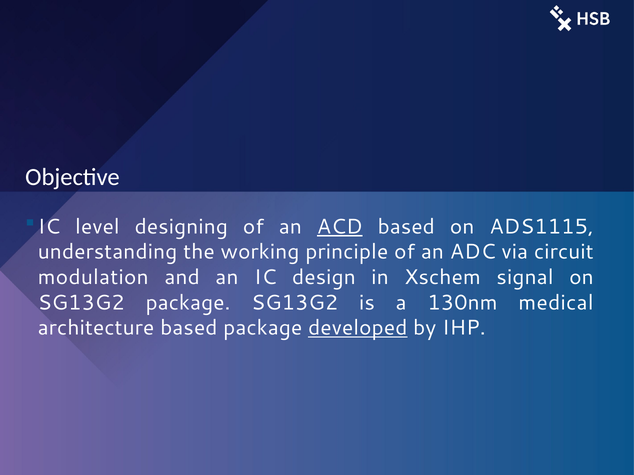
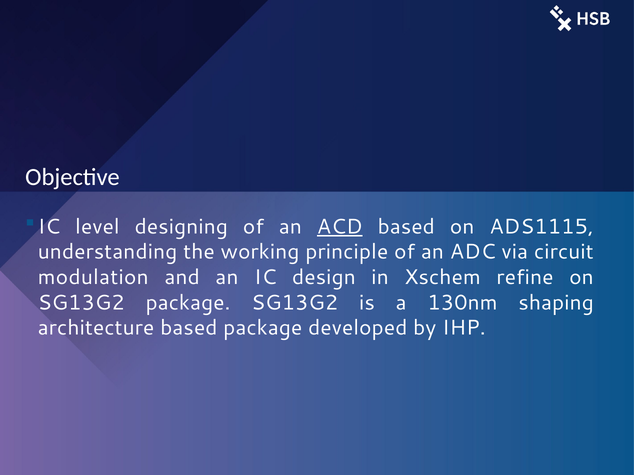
signal: signal -> refine (525, 278)
medical: medical -> shaping (556, 303)
developed underline: present -> none (358, 328)
